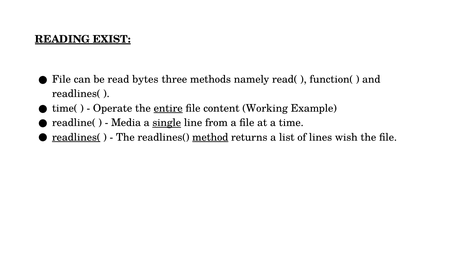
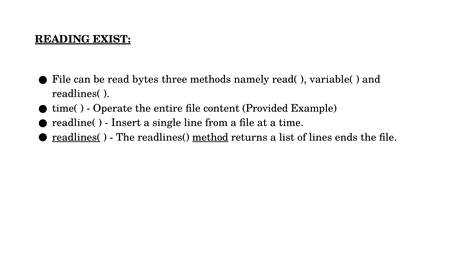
function(: function( -> variable( (331, 79)
entire underline: present -> none (168, 108)
Working: Working -> Provided (265, 108)
Media: Media -> Insert (126, 123)
single underline: present -> none (167, 123)
wish: wish -> ends (346, 137)
